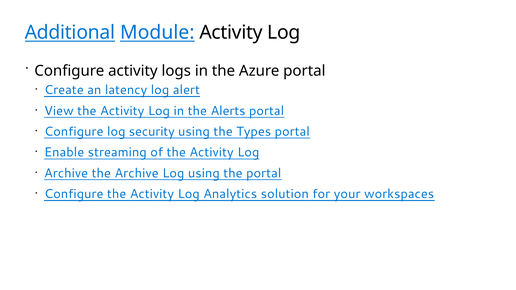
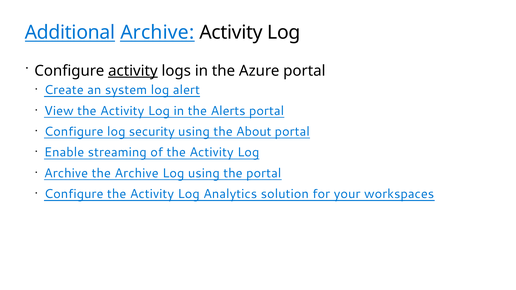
Additional Module: Module -> Archive (157, 32)
activity underline: none -> present (133, 71)
latency: latency -> system (126, 90)
Types: Types -> About (254, 132)
